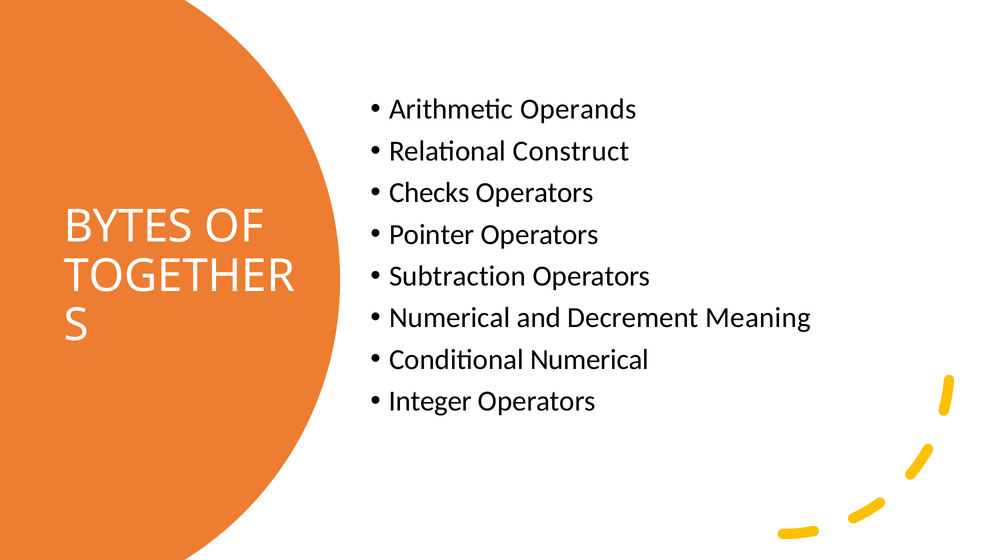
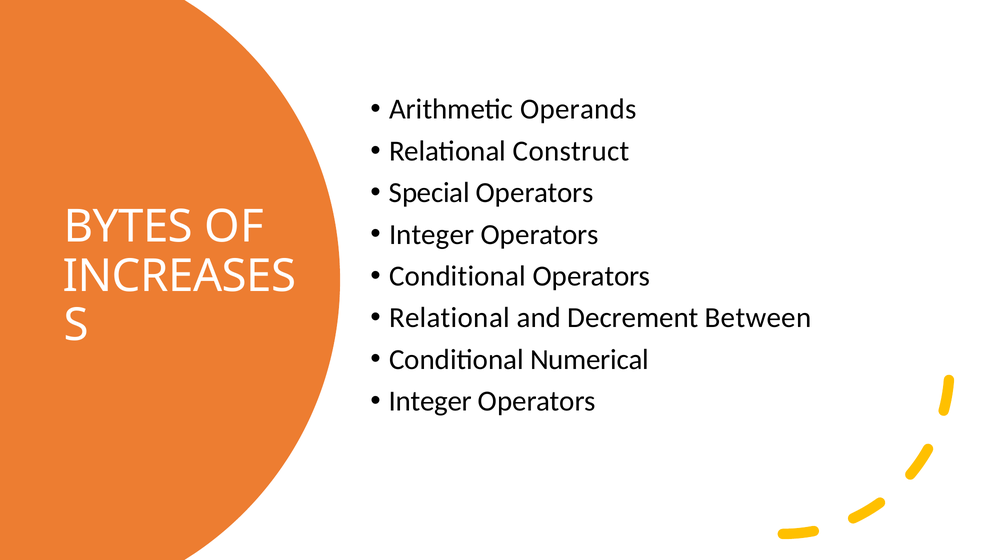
Checks: Checks -> Special (429, 193)
Pointer: Pointer -> Integer (432, 234)
Subtraction: Subtraction -> Conditional (458, 276)
TOGETHER: TOGETHER -> INCREASES (179, 276)
Numerical: Numerical -> Relational (449, 318)
Meaning: Meaning -> Between (758, 318)
